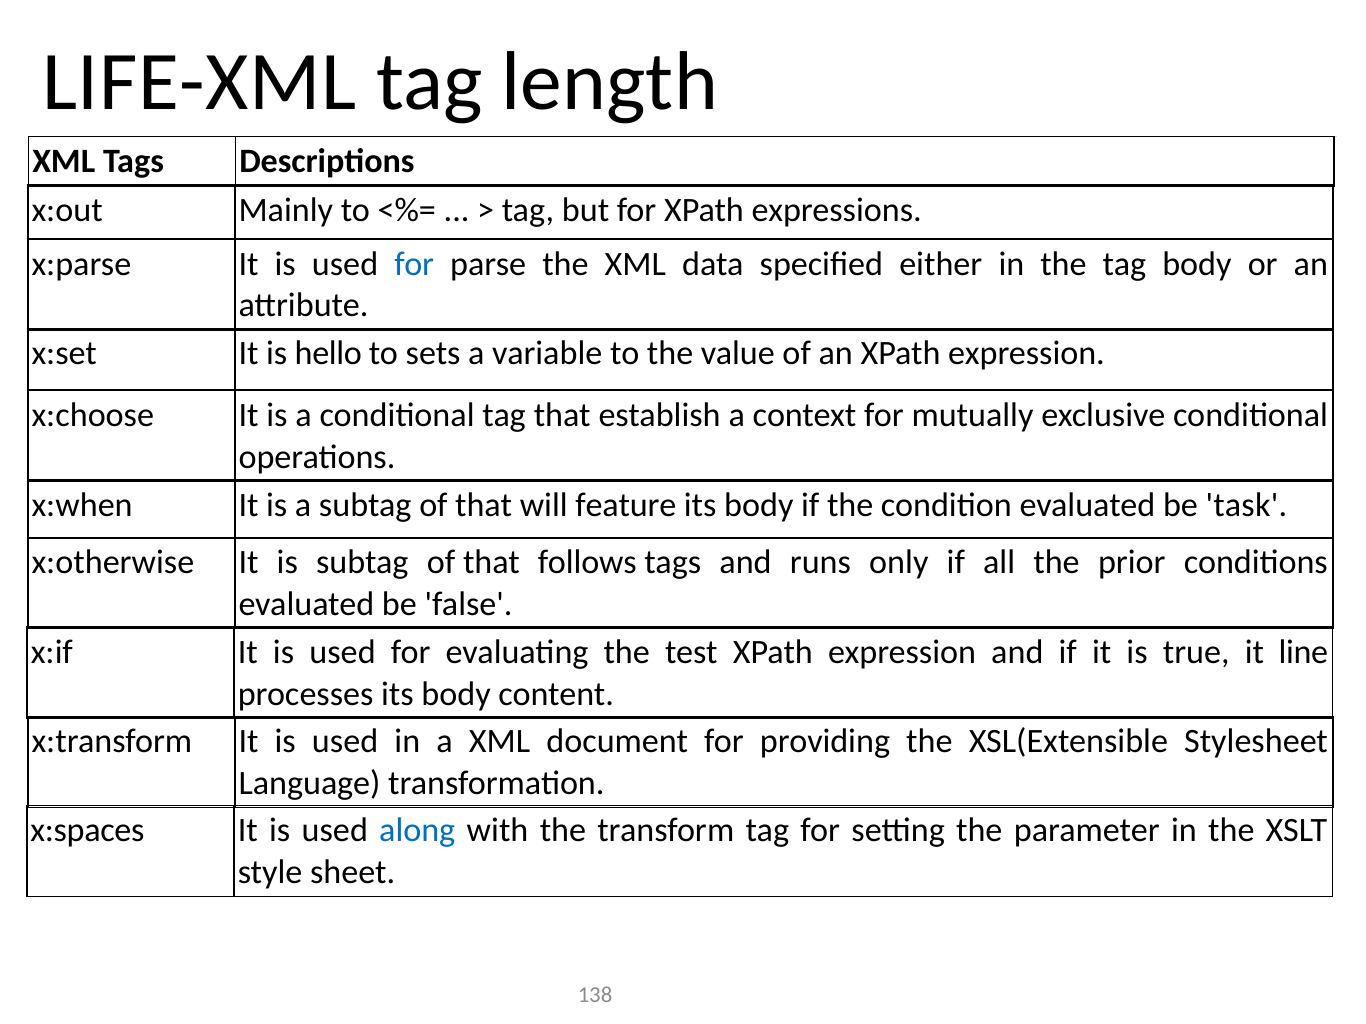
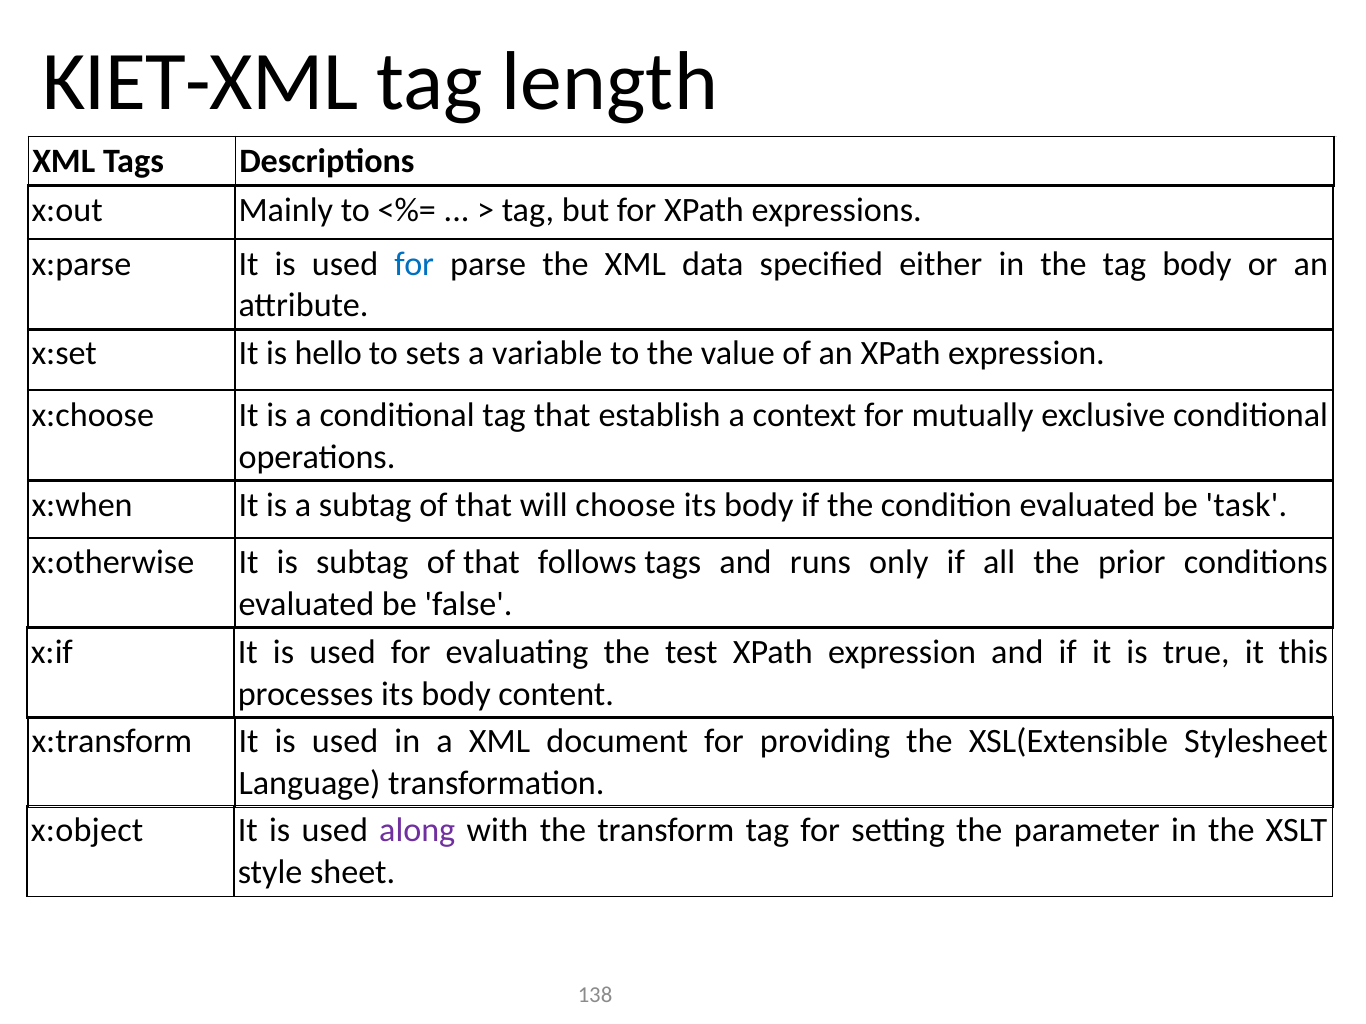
LIFE-XML: LIFE-XML -> KIET-XML (200, 82)
feature: feature -> choose (626, 505)
line: line -> this (1303, 653)
x:spaces: x:spaces -> x:object (87, 831)
along colour: blue -> purple (417, 831)
